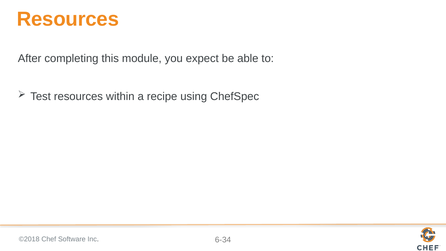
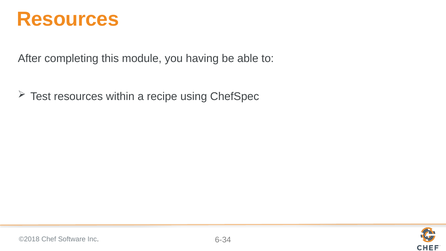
expect: expect -> having (202, 58)
